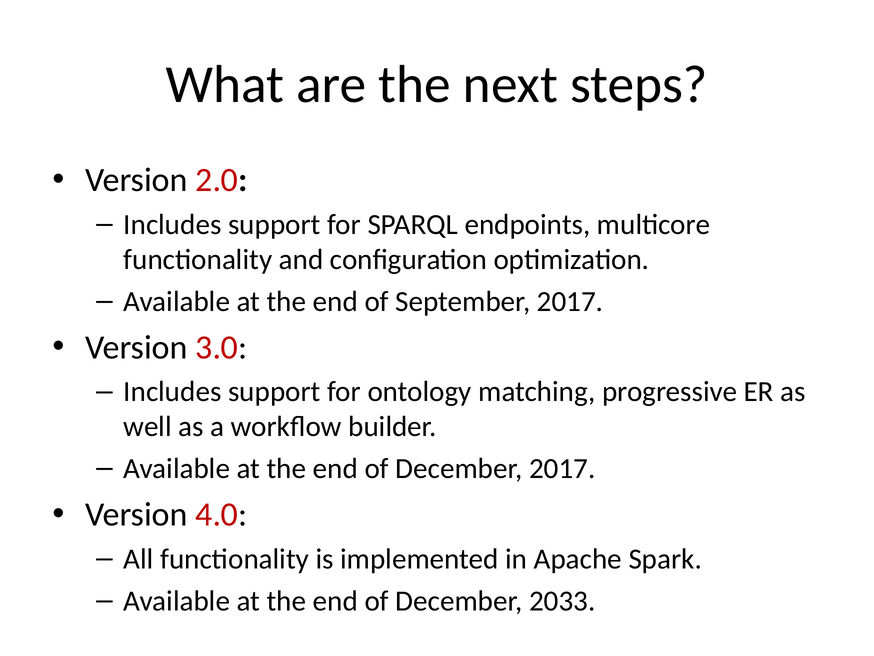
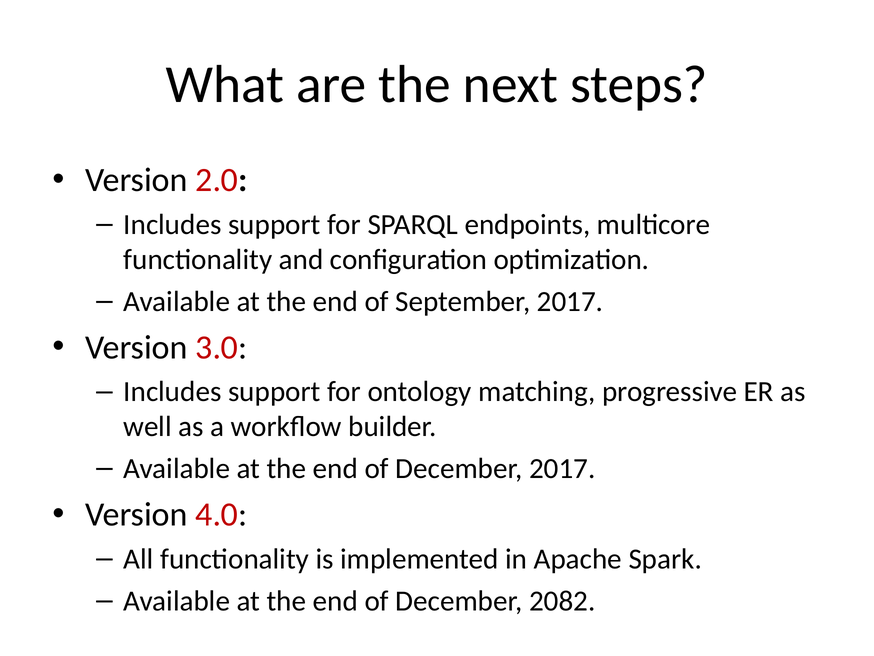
2033: 2033 -> 2082 (562, 600)
